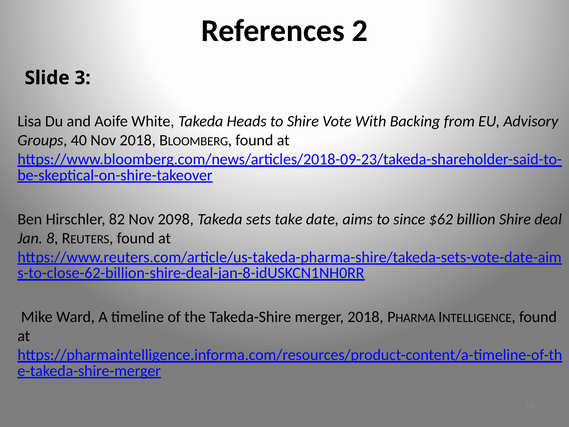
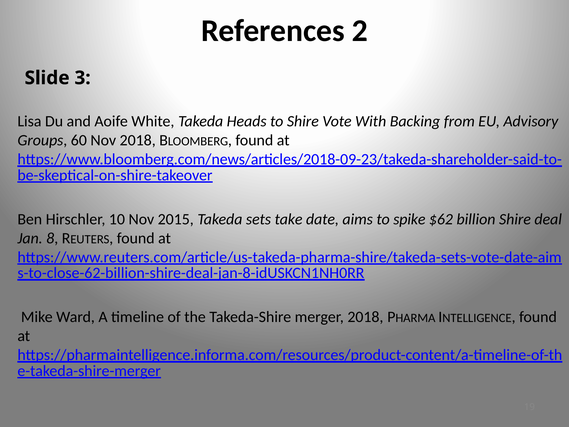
40: 40 -> 60 (79, 140)
82: 82 -> 10 (117, 219)
2098: 2098 -> 2015 (176, 219)
since: since -> spike (409, 219)
